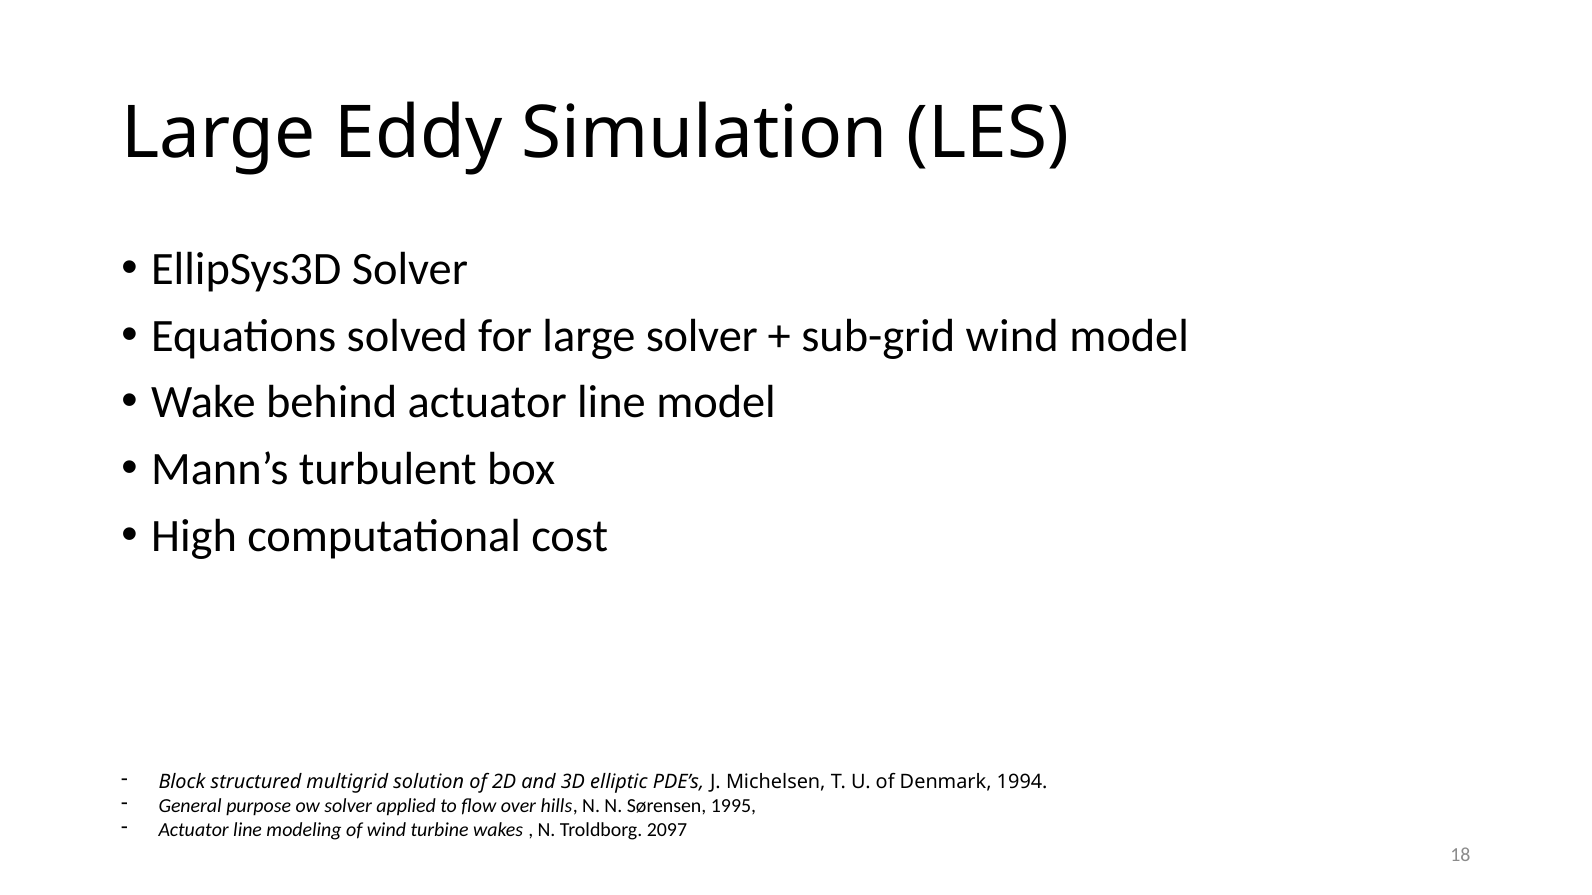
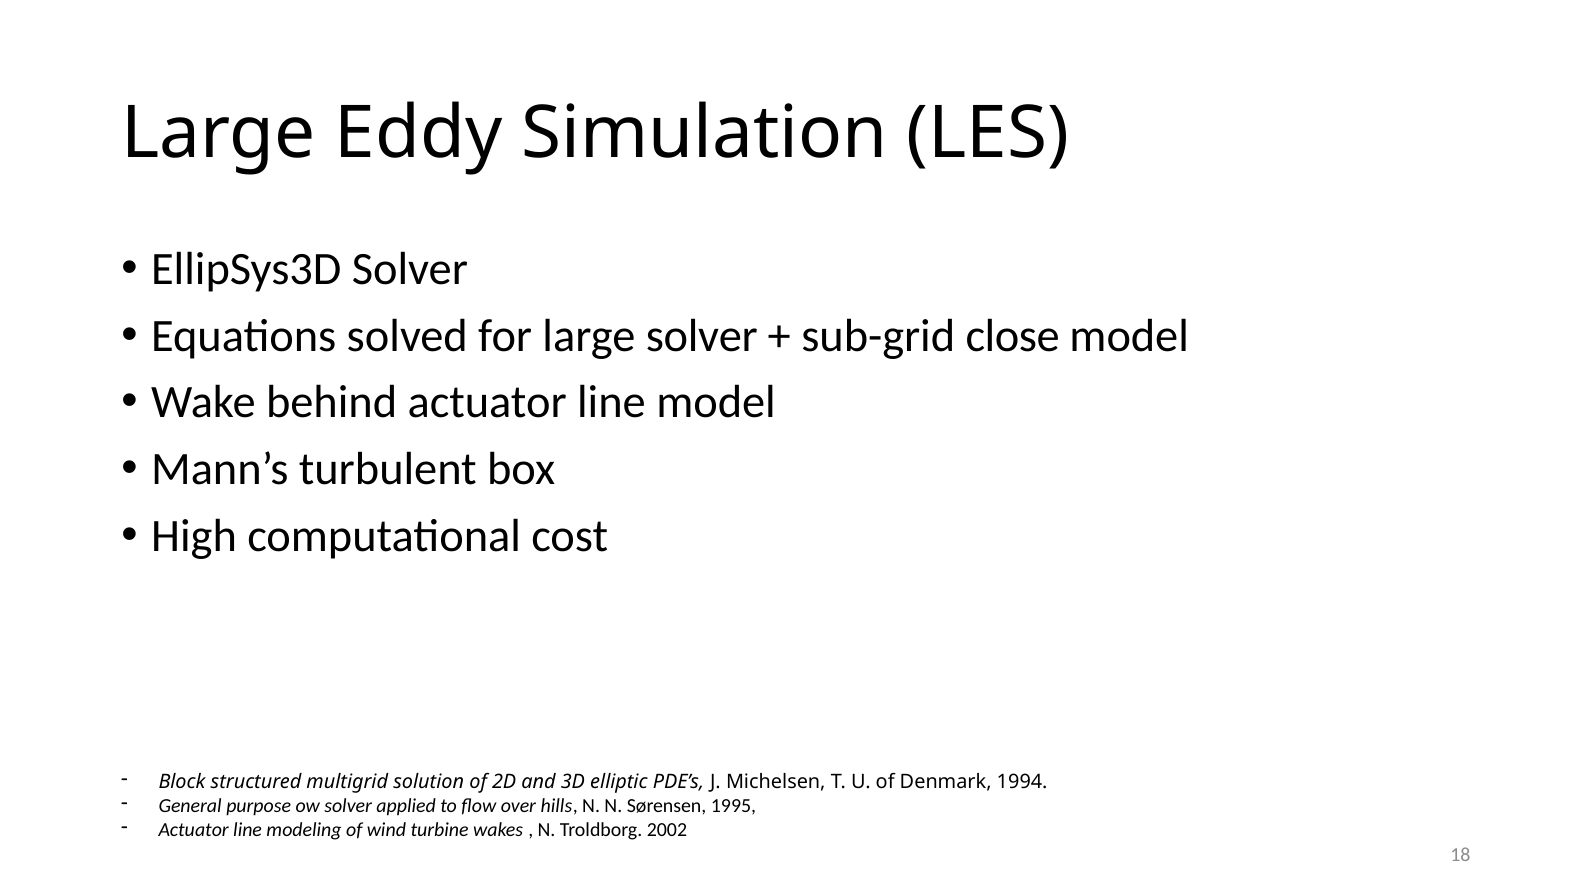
sub-grid wind: wind -> close (1013, 336)
2097: 2097 -> 2002 (667, 830)
